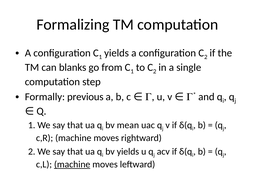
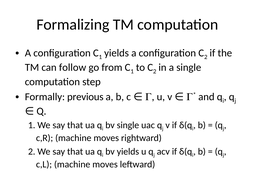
blanks: blanks -> follow (73, 67)
bv mean: mean -> single (128, 125)
machine underline: present -> none (72, 165)
